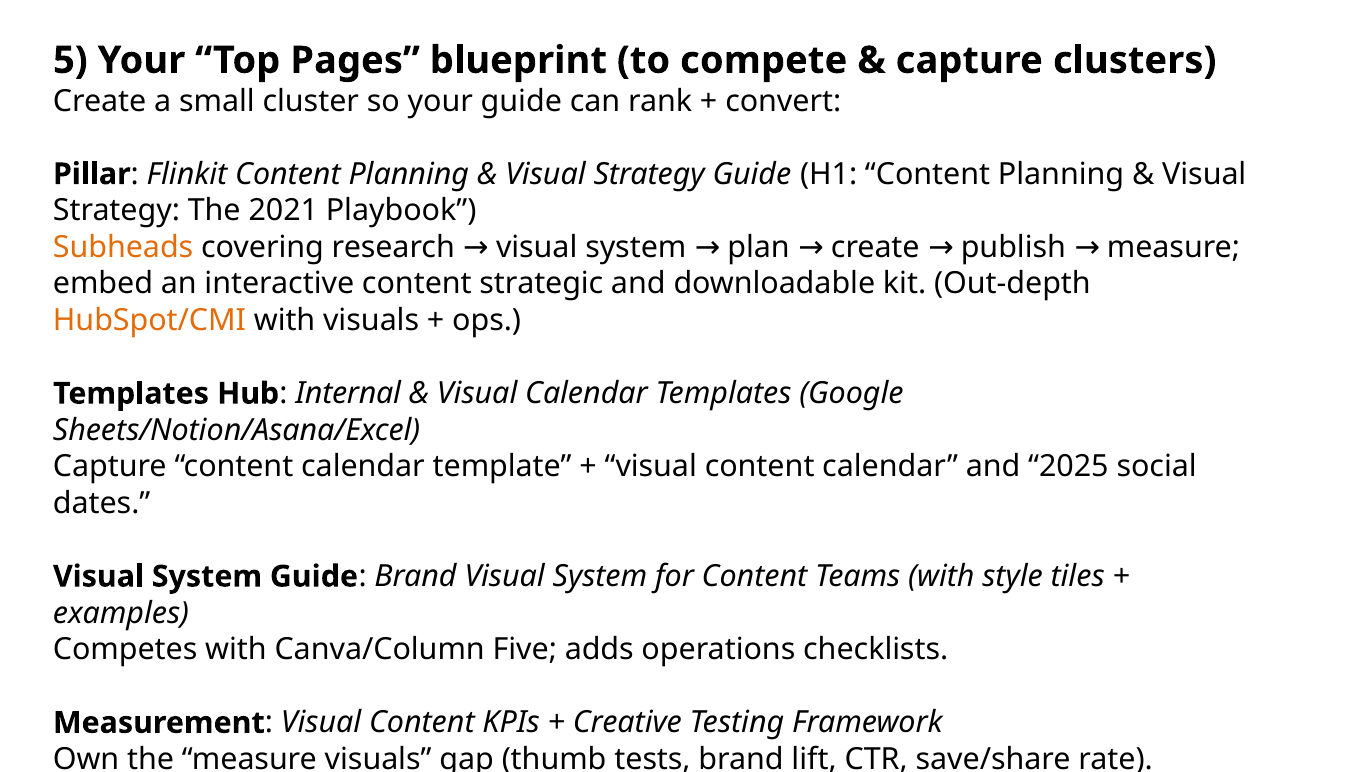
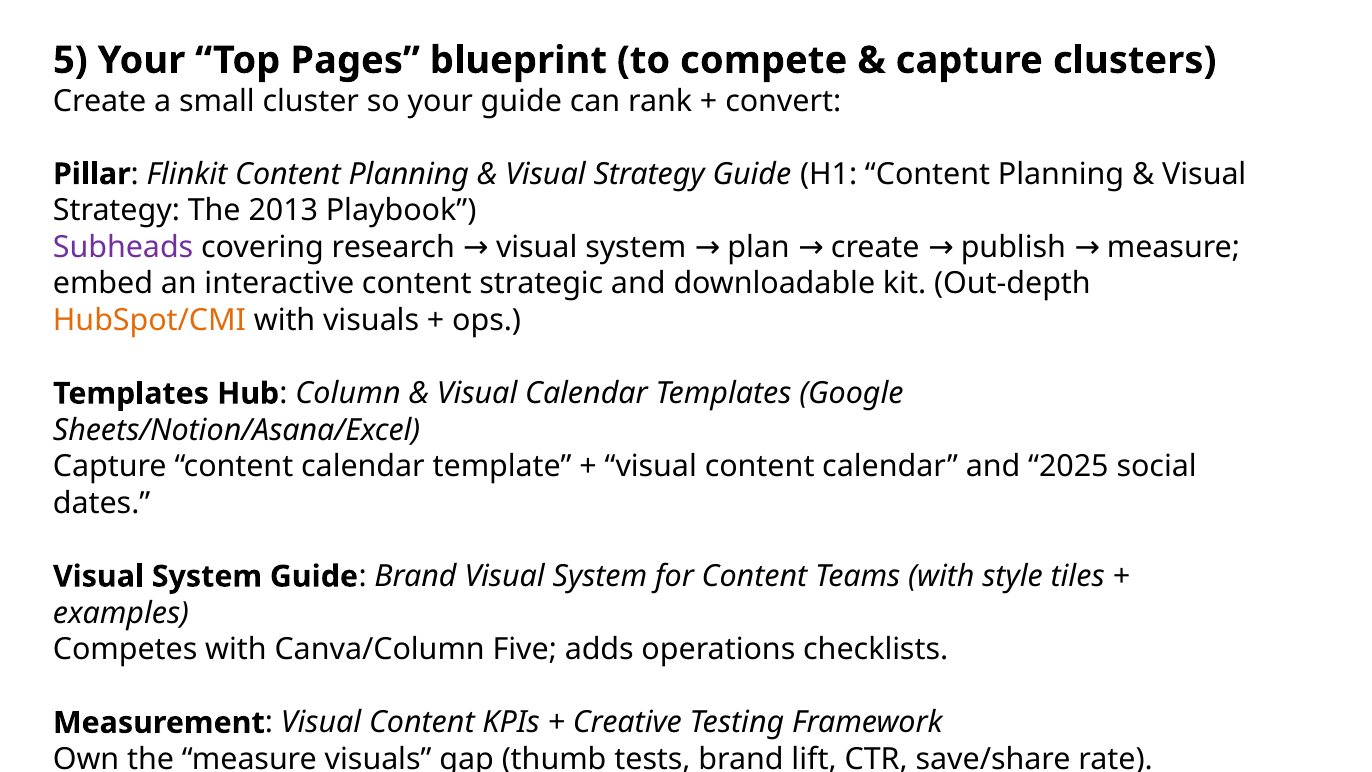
2021: 2021 -> 2013 (283, 211)
Subheads colour: orange -> purple (123, 247)
Internal: Internal -> Column (348, 393)
